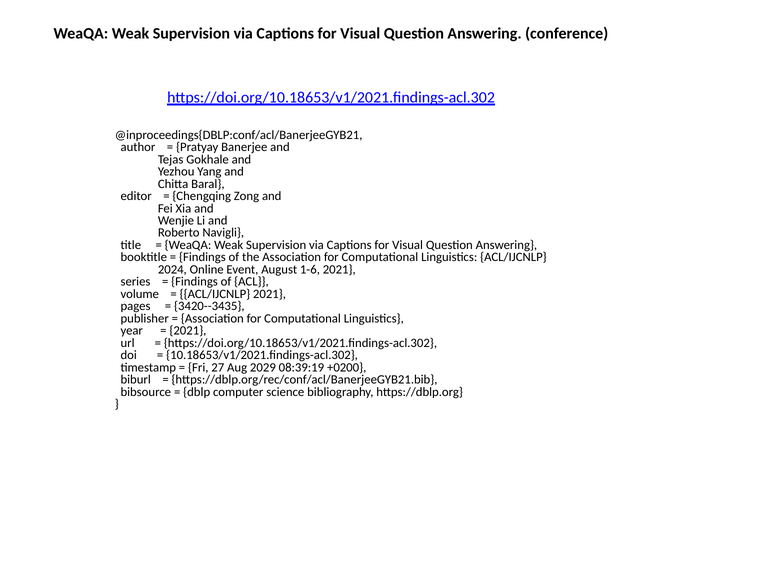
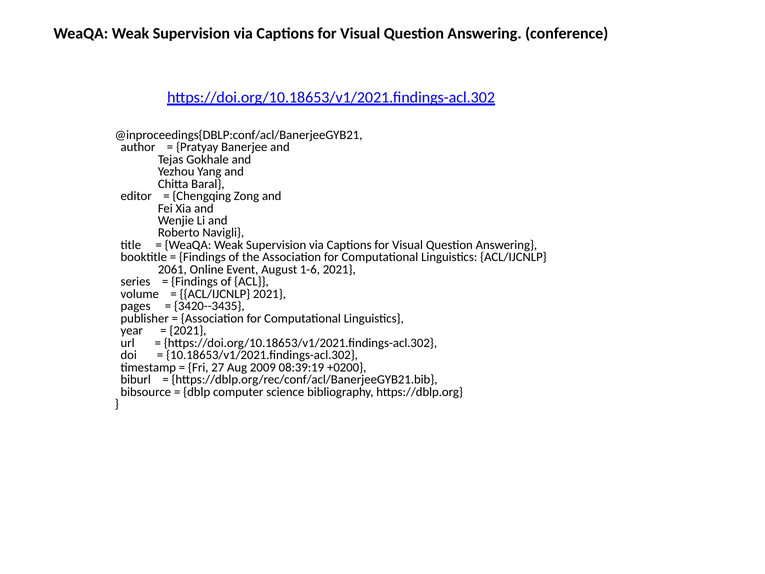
2024: 2024 -> 2061 (172, 269)
2029: 2029 -> 2009 (263, 367)
